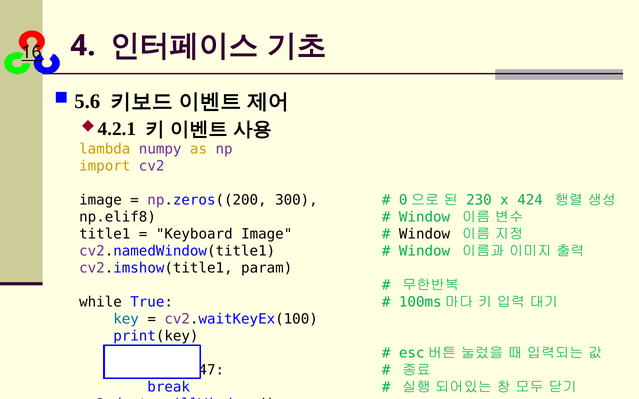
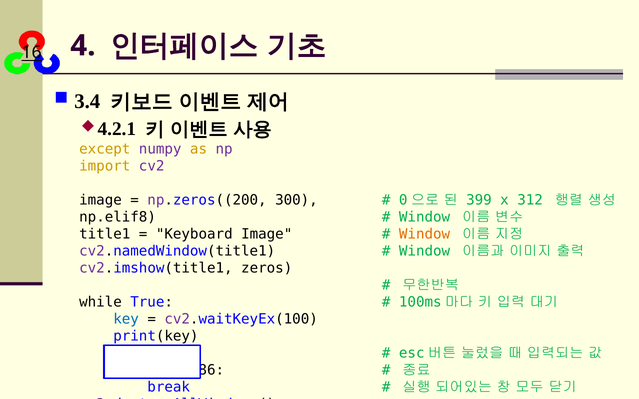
5.6: 5.6 -> 3.4 (87, 101)
lambda: lambda -> except (105, 149)
230: 230 -> 399 (479, 200)
424: 424 -> 312 (530, 200)
Window colour: black -> orange (425, 234)
param: param -> zeros (267, 268)
47: 47 -> 86 (211, 370)
